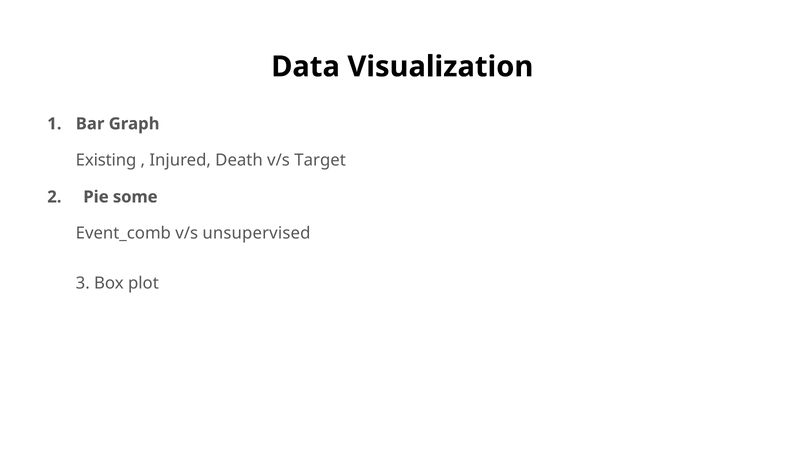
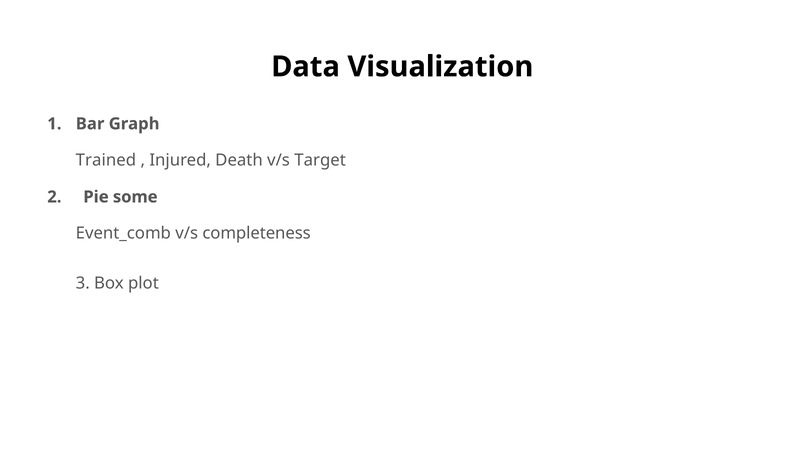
Existing: Existing -> Trained (106, 160)
unsupervised: unsupervised -> completeness (257, 233)
